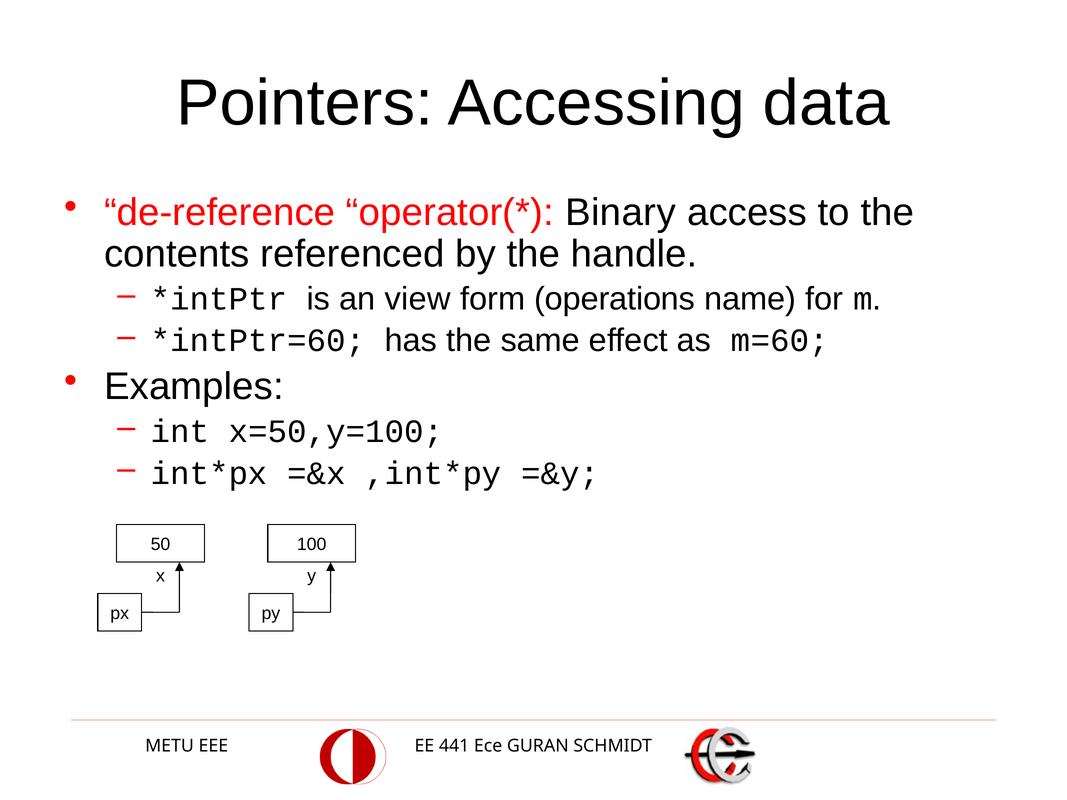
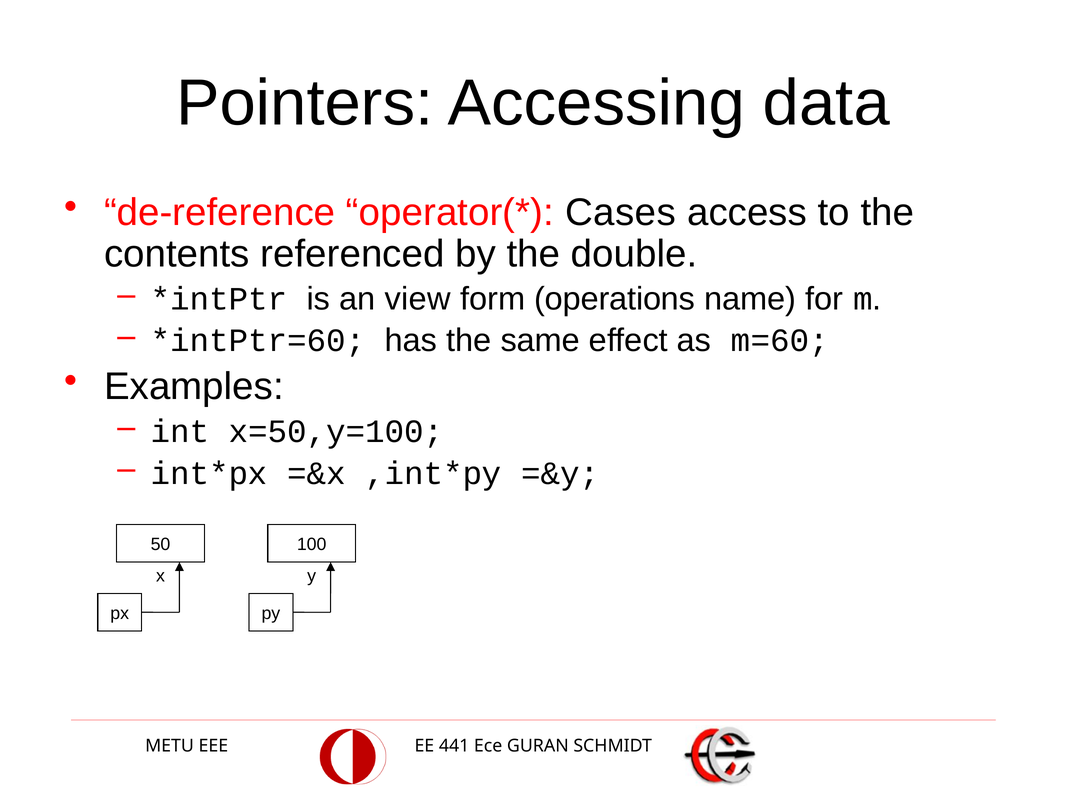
Binary: Binary -> Cases (620, 213)
handle: handle -> double (634, 254)
